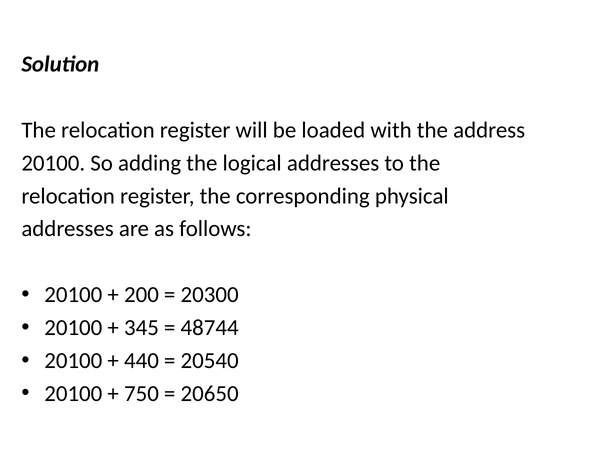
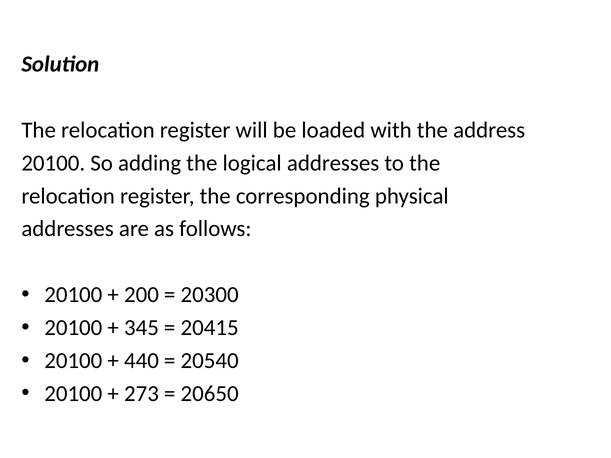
48744: 48744 -> 20415 (210, 328)
750: 750 -> 273 (141, 394)
